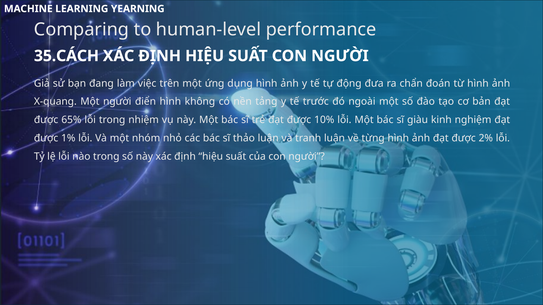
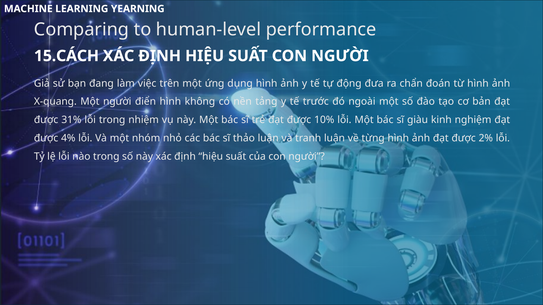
35.CÁCH: 35.CÁCH -> 15.CÁCH (66, 56)
65%: 65% -> 31% (71, 120)
1%: 1% -> 4% (68, 138)
